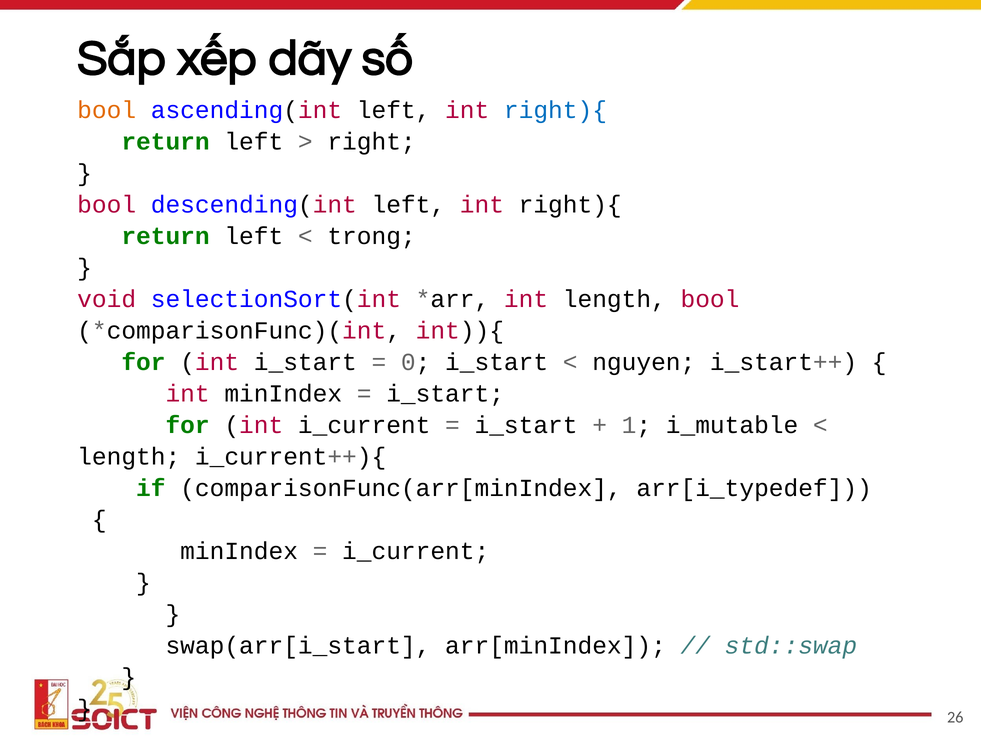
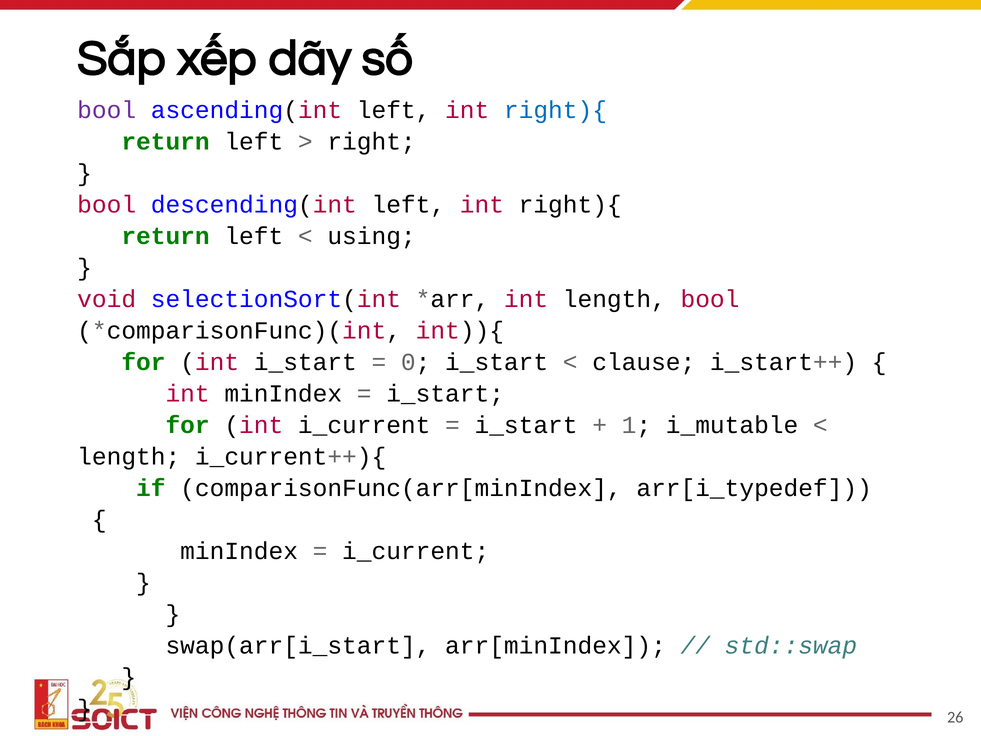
bool colour: orange -> purple (107, 110)
trong: trong -> using (372, 236)
nguyen: nguyen -> clause (644, 362)
